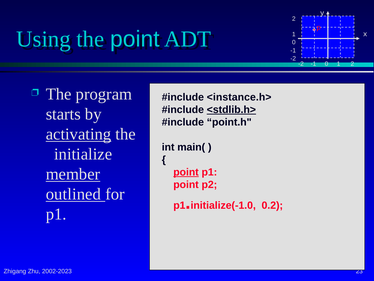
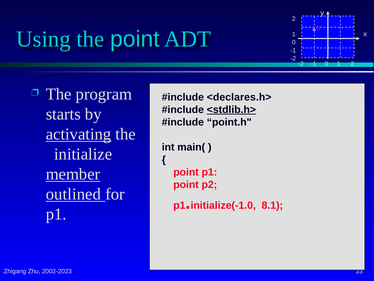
<instance.h>: <instance.h> -> <declares.h> (239, 97)
point underline: present -> none (186, 172)
0.2: 0.2 -> 8.1 (272, 205)
